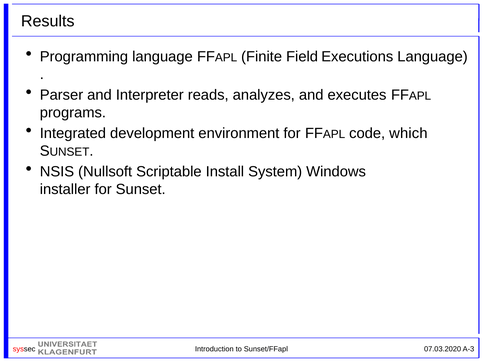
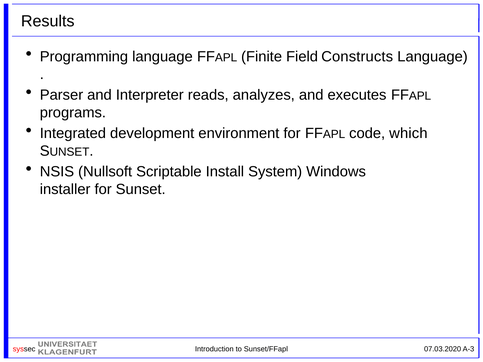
Executions: Executions -> Constructs (357, 57)
